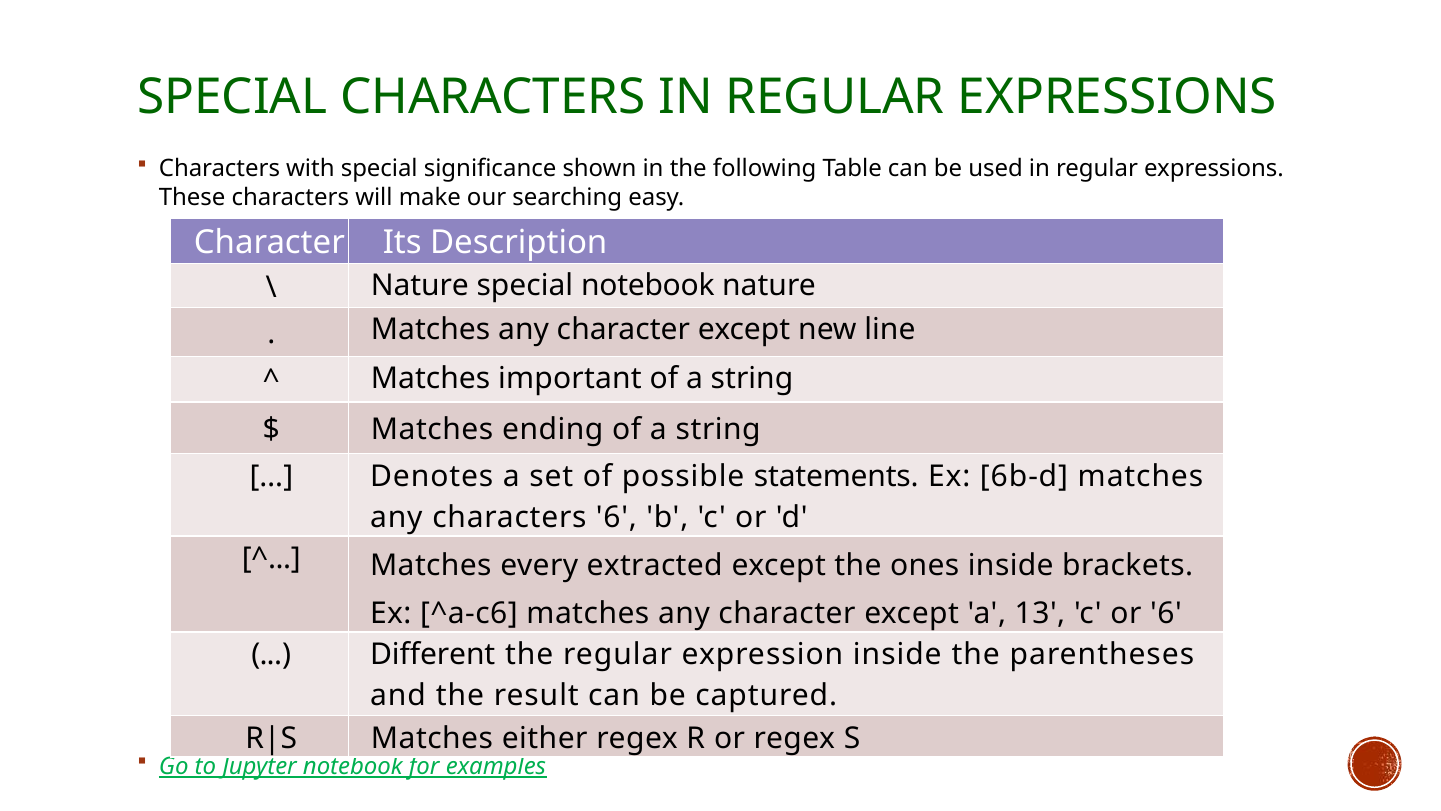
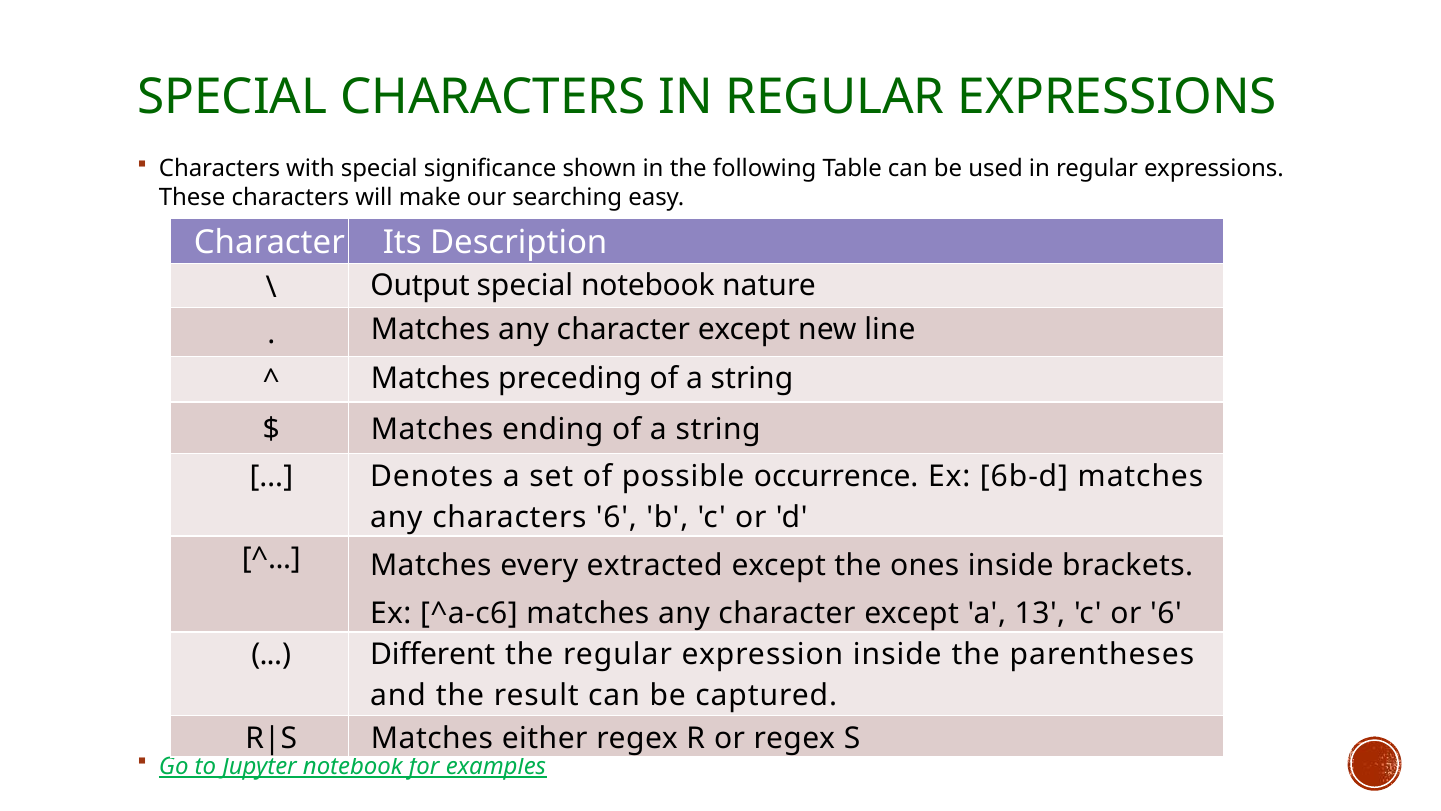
Nature: Nature -> Output (420, 286)
important: important -> preceding (570, 378)
statements: statements -> occurrence (836, 476)
